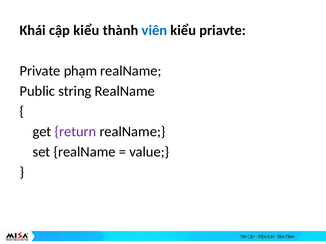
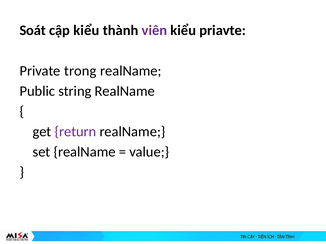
Khái: Khái -> Soát (33, 30)
viên colour: blue -> purple (154, 30)
phạm: phạm -> trong (80, 71)
